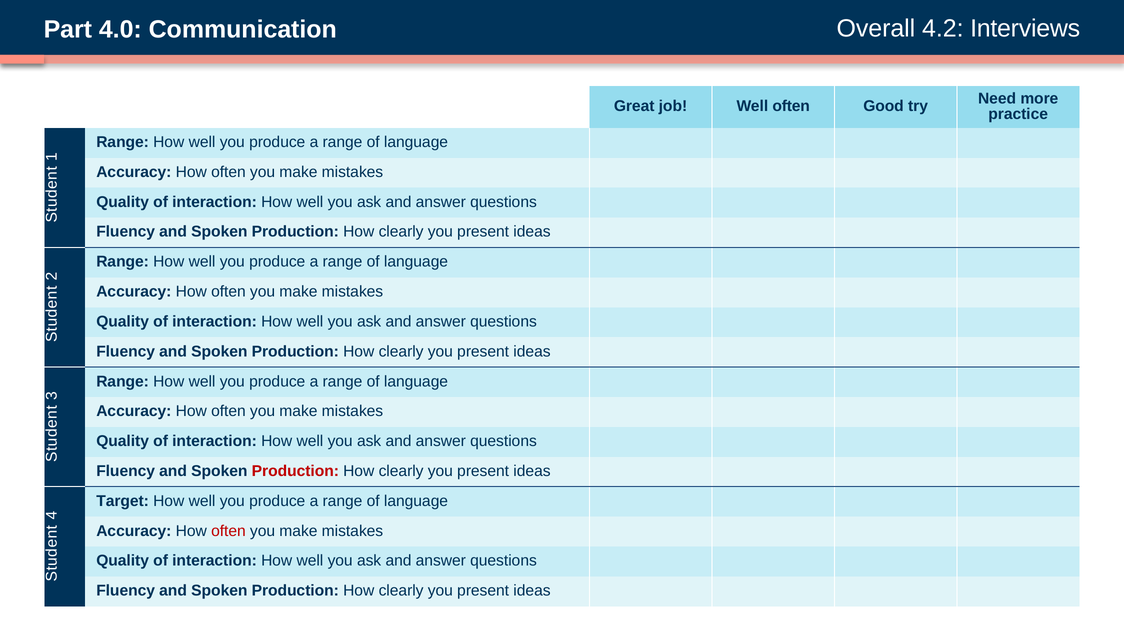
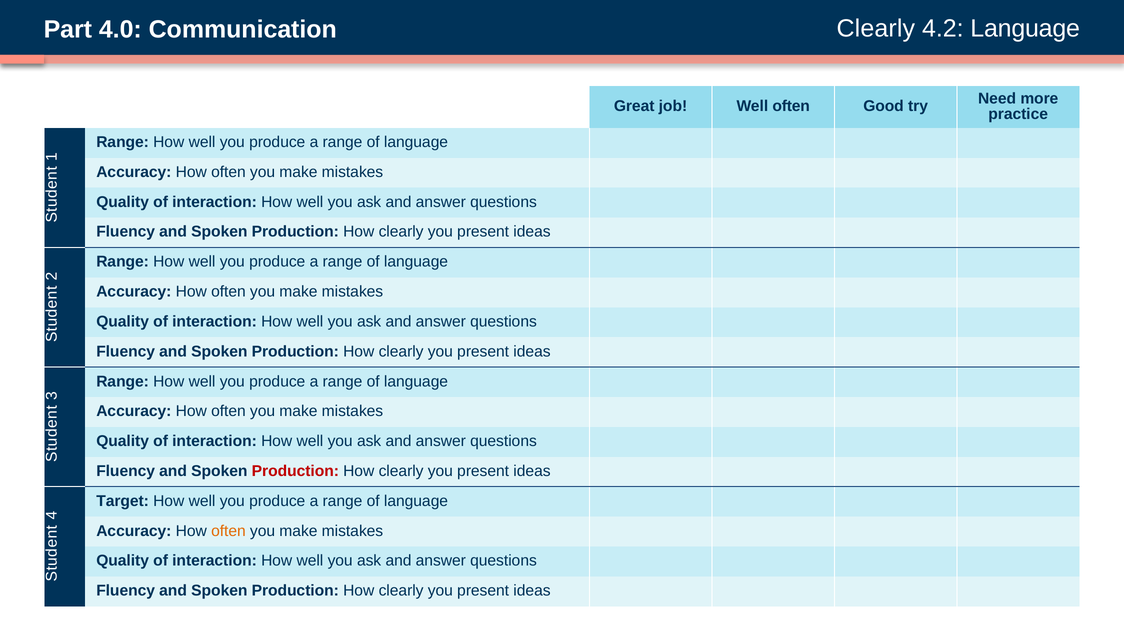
Communication Overall: Overall -> Clearly (876, 28)
4.2 Interviews: Interviews -> Language (1025, 28)
often colour: red -> orange (228, 531)
